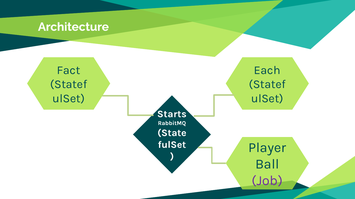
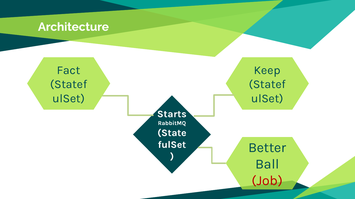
Each: Each -> Keep (267, 70)
Player: Player -> Better (267, 148)
Job colour: purple -> red (267, 181)
